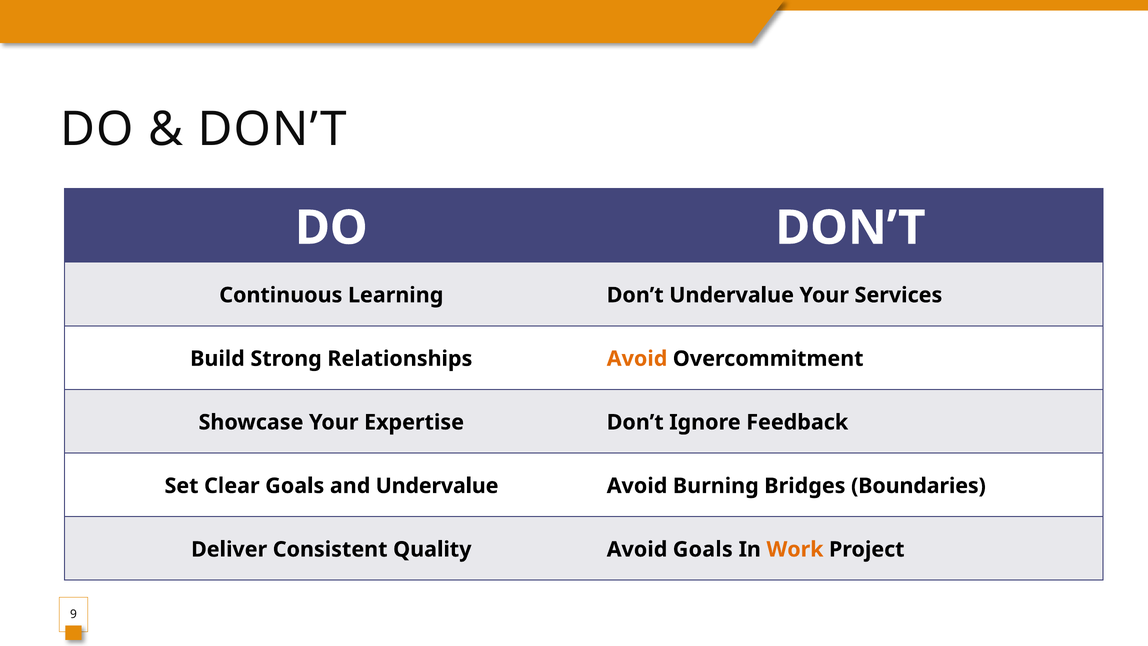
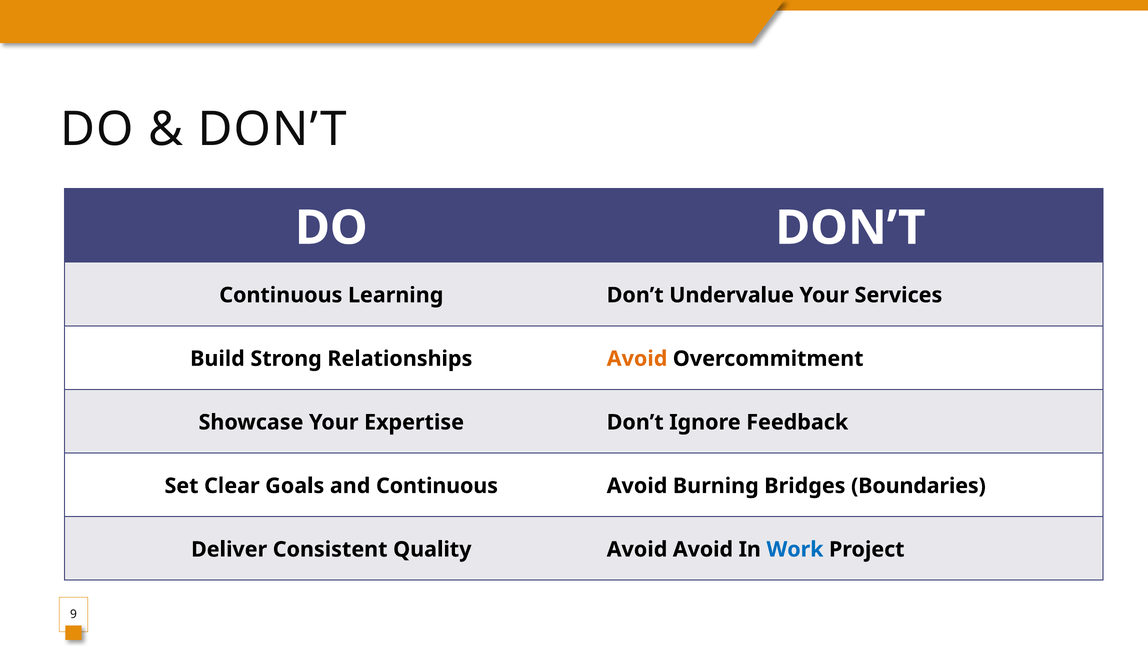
and Undervalue: Undervalue -> Continuous (437, 486)
Avoid Goals: Goals -> Avoid (703, 549)
Work colour: orange -> blue (795, 549)
